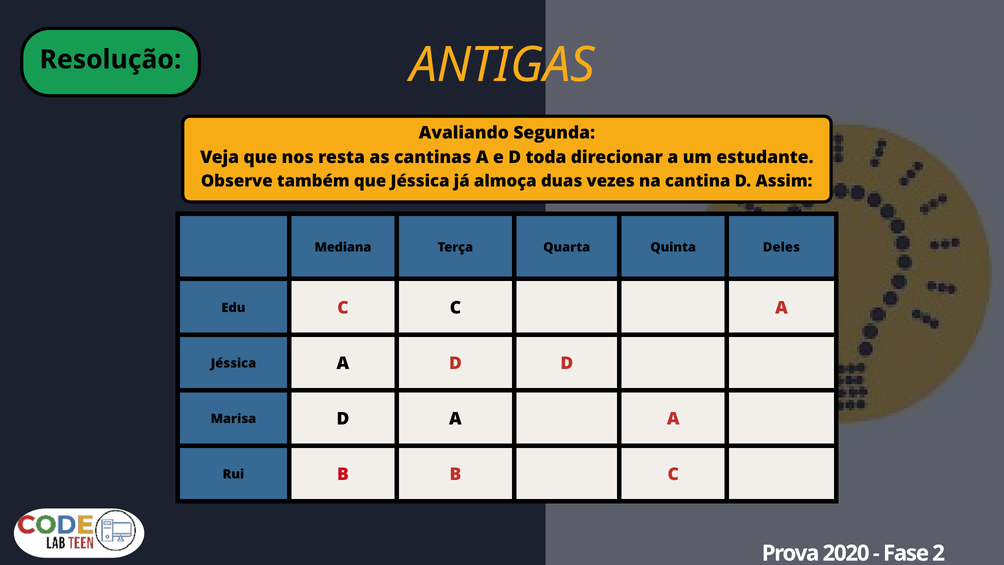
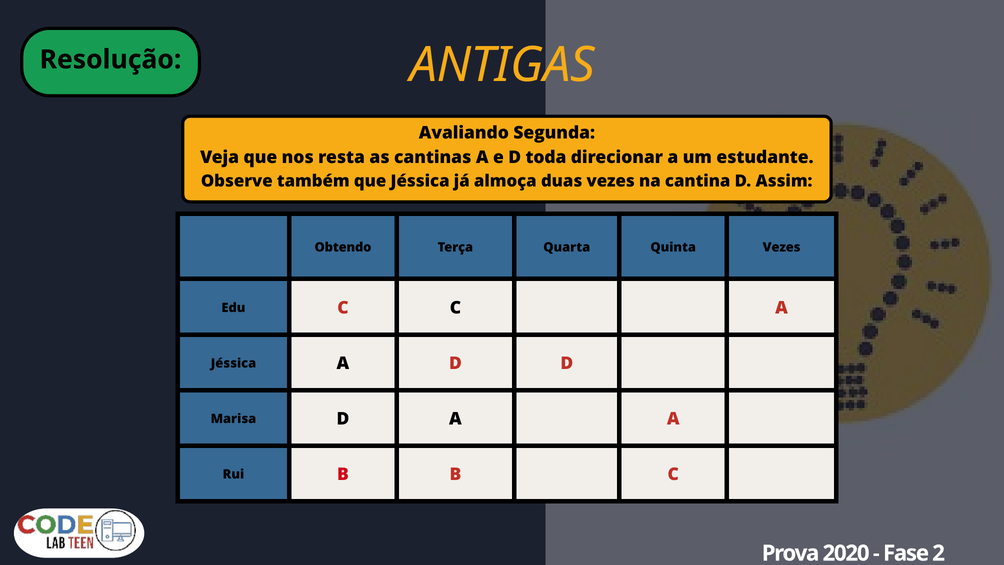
Mediana: Mediana -> Obtendo (343, 247)
Quinta Deles: Deles -> Vezes (782, 247)
